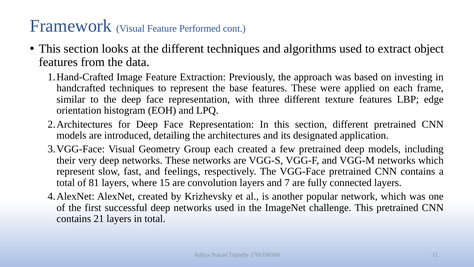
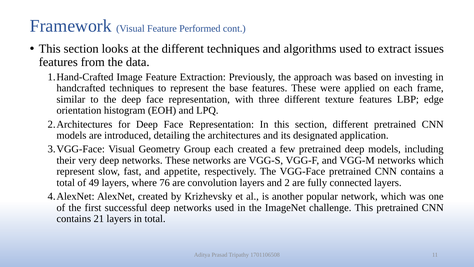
object: object -> issues (429, 49)
feelings: feelings -> appetite (182, 171)
81: 81 -> 49 (94, 183)
15: 15 -> 76 (165, 183)
7: 7 -> 2 (287, 183)
